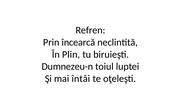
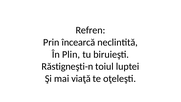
Dumnezeu-n: Dumnezeu-n -> Răstigneşti-n (67, 66)
întâi: întâi -> viaţă (81, 78)
